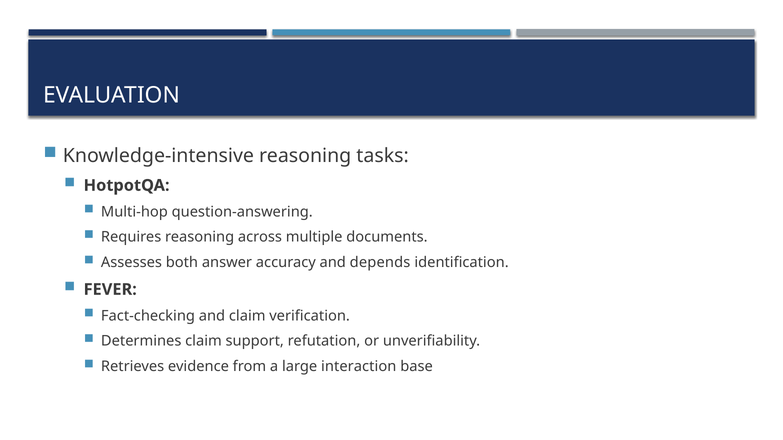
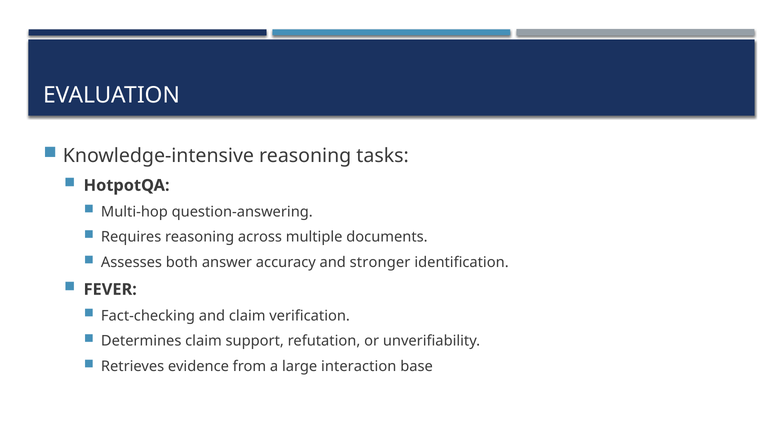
depends: depends -> stronger (380, 263)
